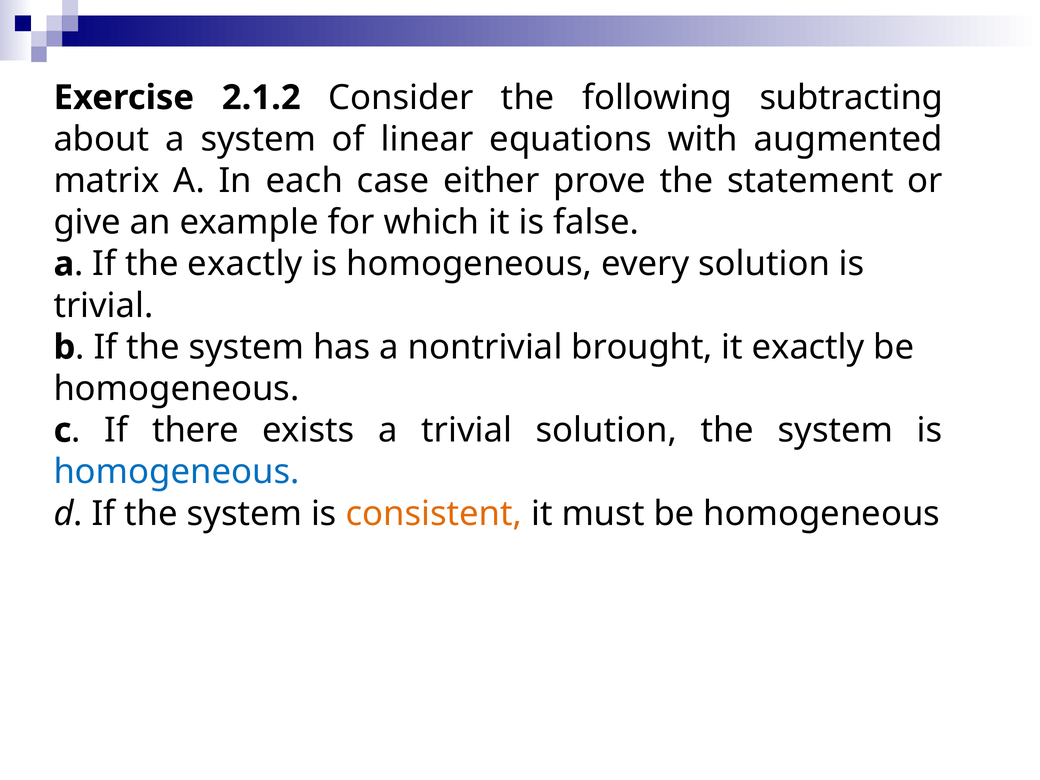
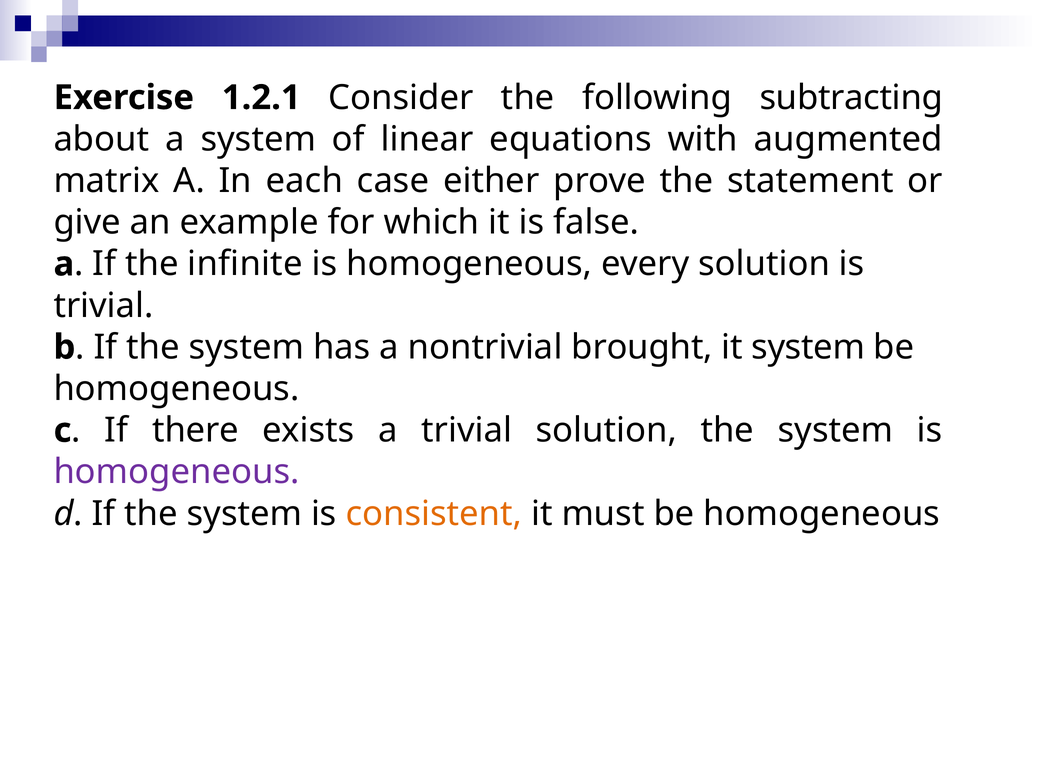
2.1.2: 2.1.2 -> 1.2.1 (261, 98)
the exactly: exactly -> infinite (245, 264)
it exactly: exactly -> system (808, 347)
homogeneous colour: blue -> purple (177, 472)
